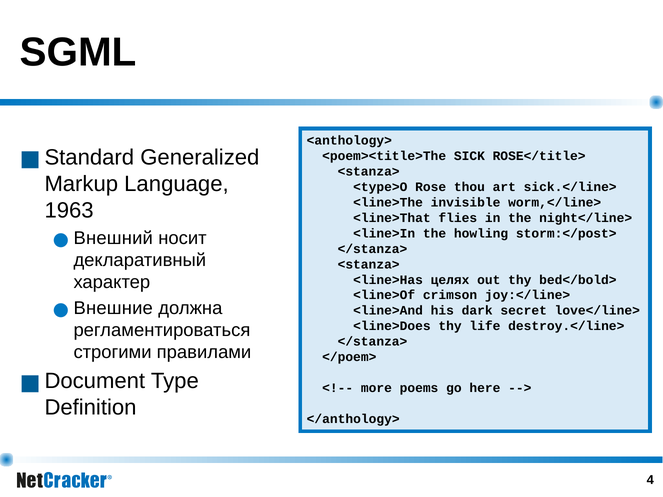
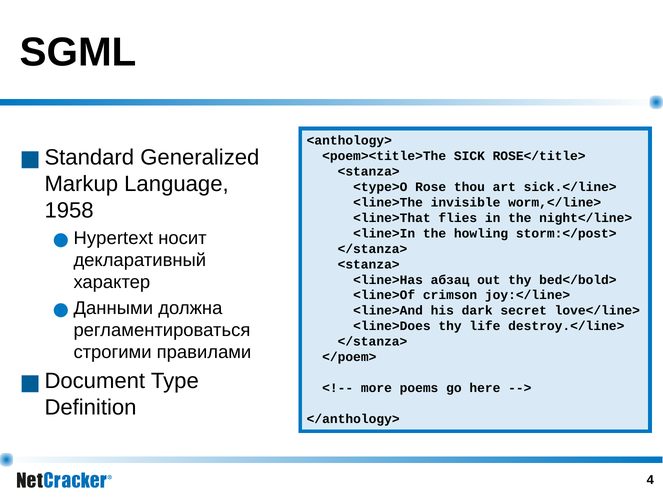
1963: 1963 -> 1958 (69, 210)
Внешний: Внешний -> Hypertext (113, 238)
целях: целях -> абзац (450, 280)
Внешние: Внешние -> Данными (113, 308)
